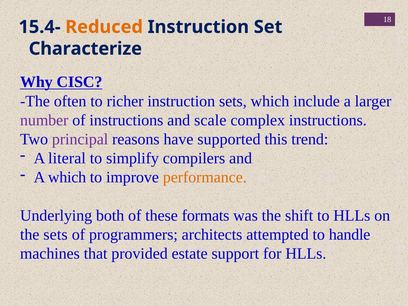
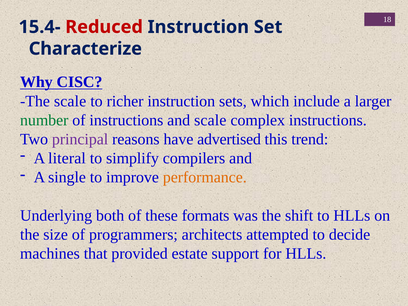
Reduced colour: orange -> red (104, 27)
The often: often -> scale (70, 101)
number colour: purple -> green (44, 120)
supported: supported -> advertised (229, 139)
A which: which -> single (67, 177)
the sets: sets -> size (56, 234)
handle: handle -> decide (350, 234)
